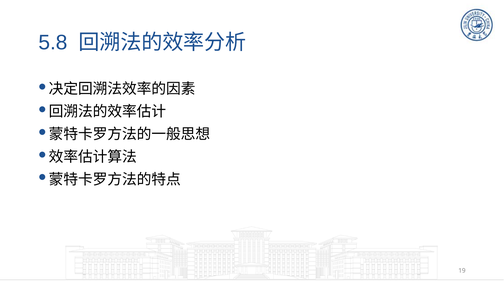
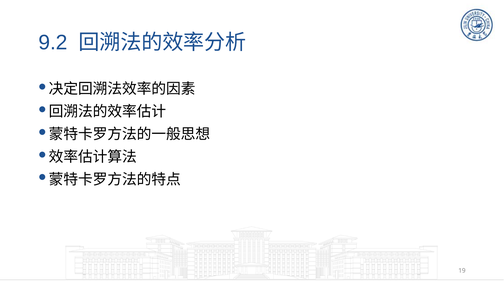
5.8: 5.8 -> 9.2 (53, 42)
